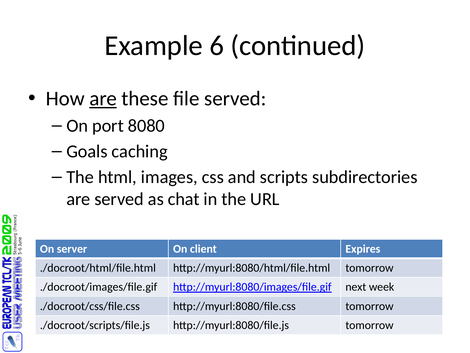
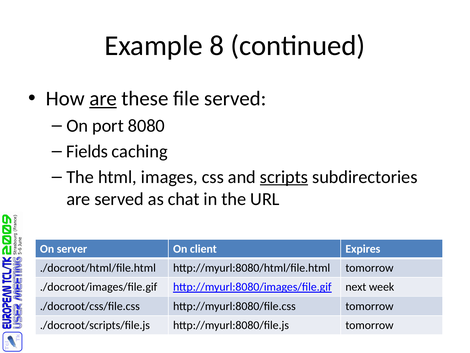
6: 6 -> 8 (217, 45)
Goals: Goals -> Fields (87, 151)
scripts underline: none -> present (284, 177)
